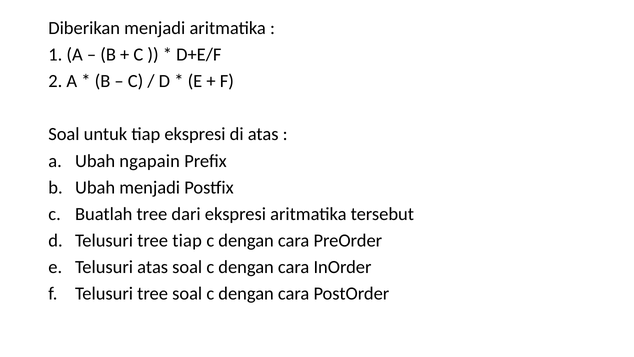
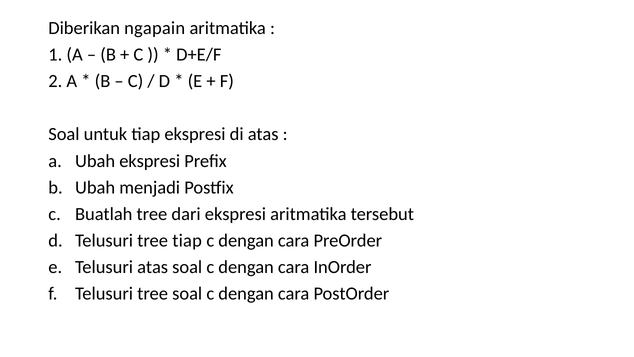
Diberikan menjadi: menjadi -> ngapain (155, 28)
Ubah ngapain: ngapain -> ekspresi (150, 161)
